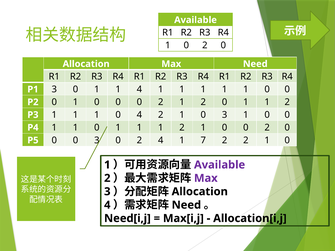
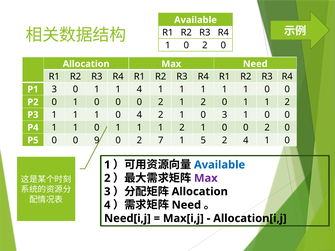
0 0 3: 3 -> 9 (97, 140)
2 4: 4 -> 7 (161, 140)
7: 7 -> 5 (203, 140)
2 2: 2 -> 4 (246, 140)
Available colour: purple -> blue (220, 165)
